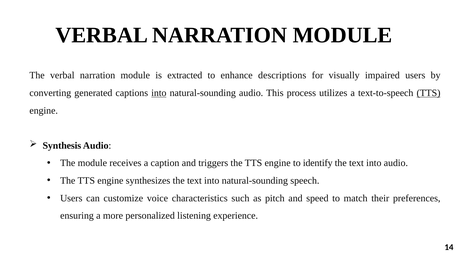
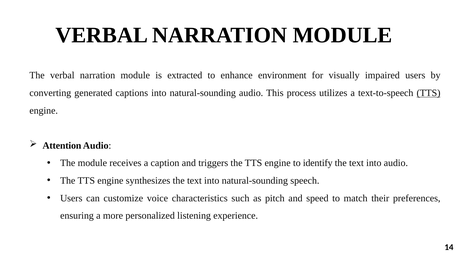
descriptions: descriptions -> environment (282, 76)
into underline: present -> none (159, 93)
Synthesis: Synthesis -> Attention (62, 146)
